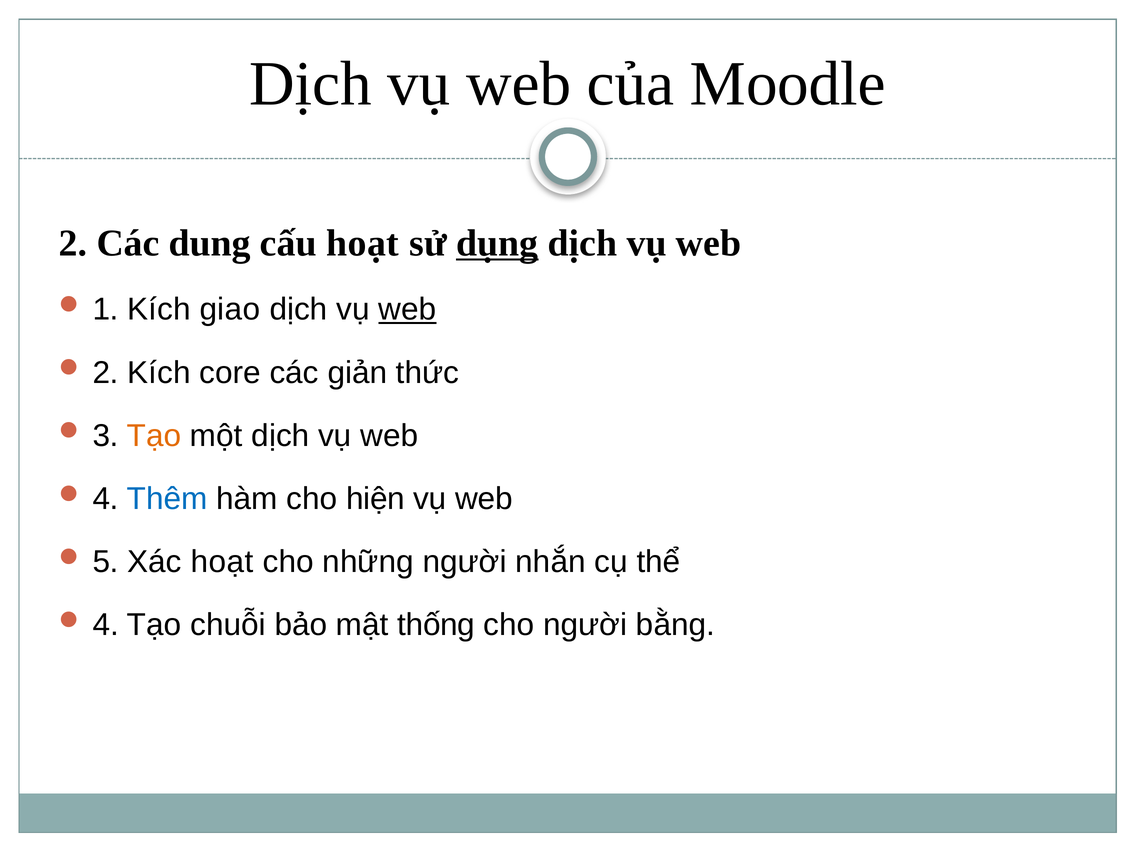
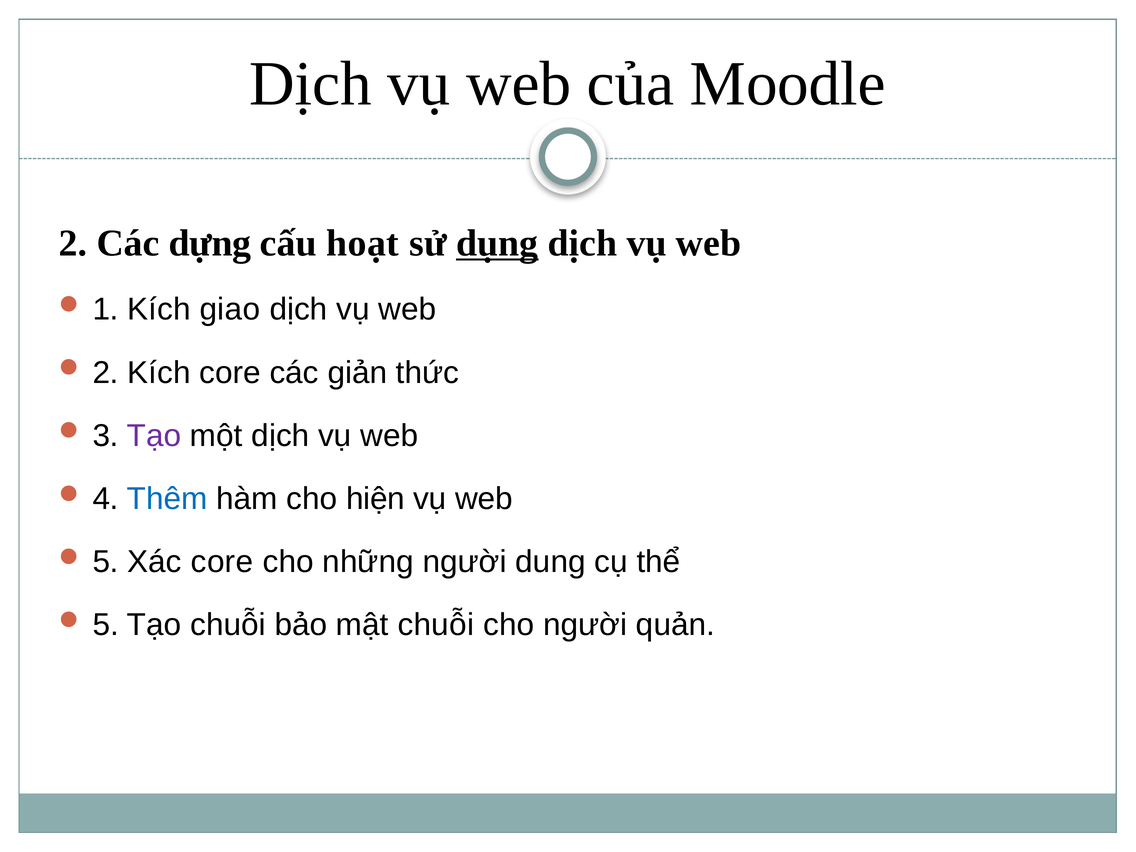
dung: dung -> dựng (210, 243)
web underline: present -> none (407, 310)
Tạo colour: orange -> purple (154, 436)
Xác hoạt: hoạt -> core (222, 562)
nhắn: nhắn -> dung (551, 562)
4: 4 -> 5 (106, 625)
mật thống: thống -> chuỗi (436, 625)
bằng: bằng -> quản (675, 625)
